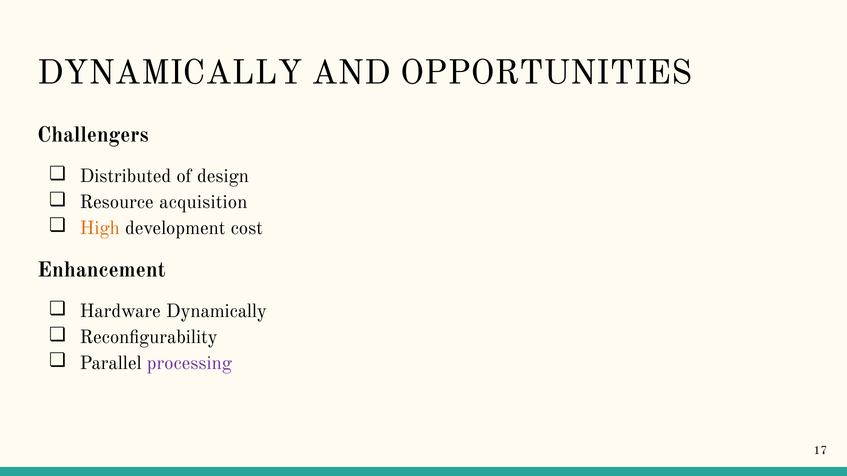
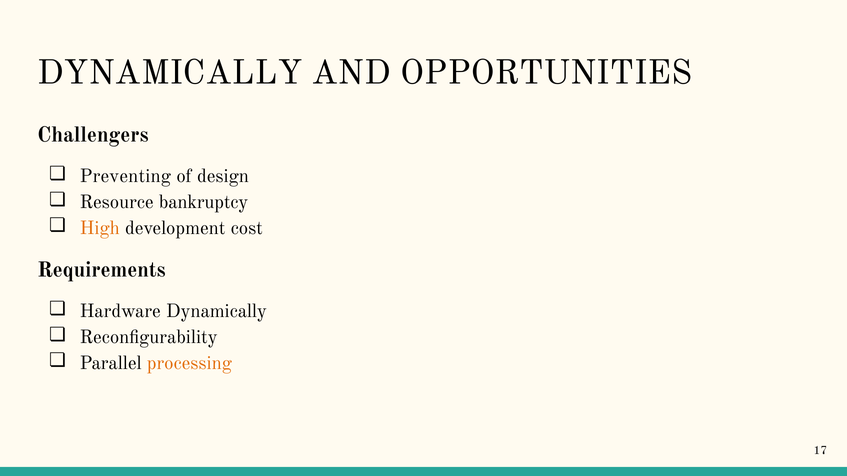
Distributed: Distributed -> Preventing (125, 176)
acquisition: acquisition -> bankruptcy (204, 202)
Enhancement: Enhancement -> Requirements (101, 270)
processing colour: purple -> orange (189, 363)
